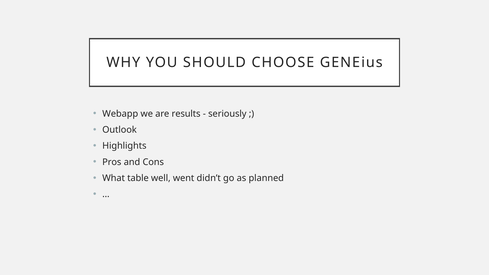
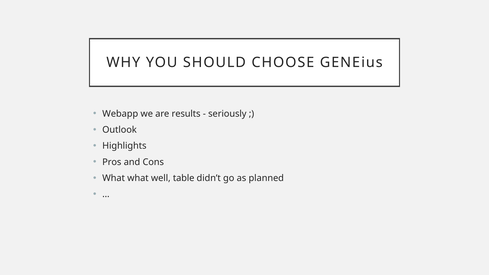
What table: table -> what (138, 178)
went: went -> table (184, 178)
